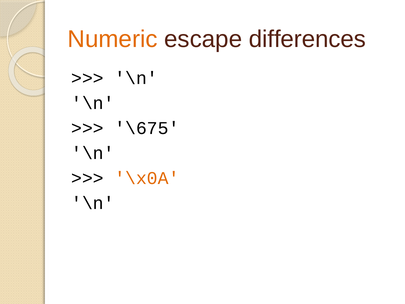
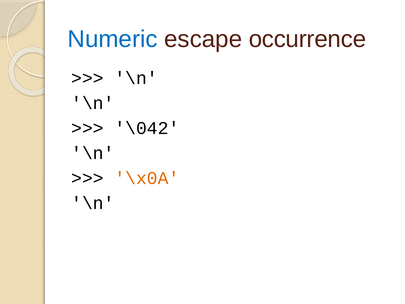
Numeric colour: orange -> blue (113, 39)
differences: differences -> occurrence (307, 39)
\675: \675 -> \042 (147, 128)
